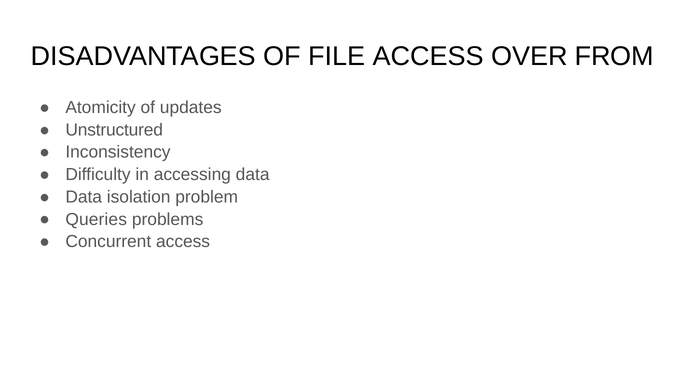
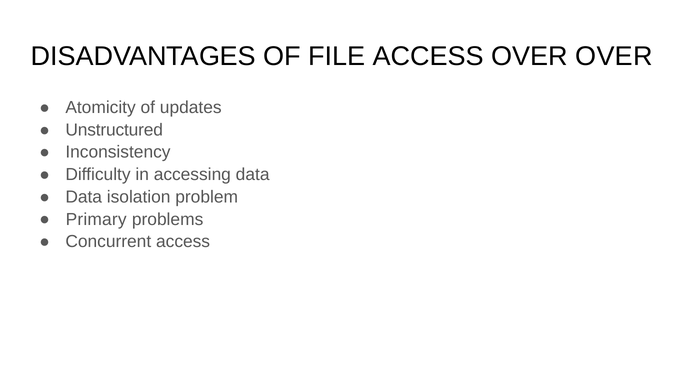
OVER FROM: FROM -> OVER (614, 56)
Queries: Queries -> Primary (96, 219)
